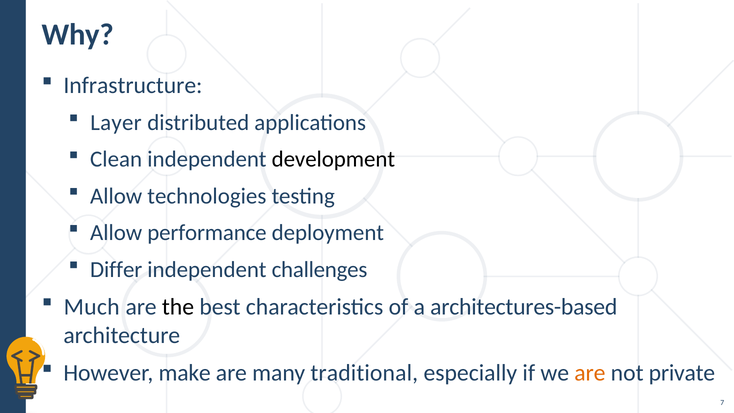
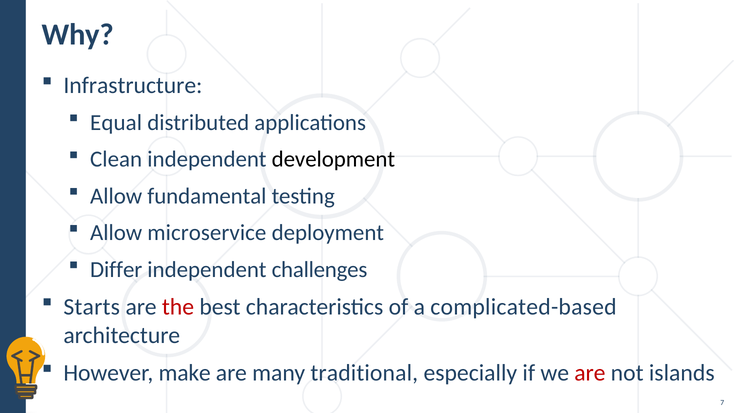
Layer: Layer -> Equal (116, 123)
technologies: technologies -> fundamental (207, 196)
performance: performance -> microservice (207, 233)
Much: Much -> Starts (92, 307)
the colour: black -> red (178, 307)
architectures-based: architectures-based -> complicated-based (524, 307)
are colour: orange -> red (590, 373)
private: private -> islands (682, 373)
